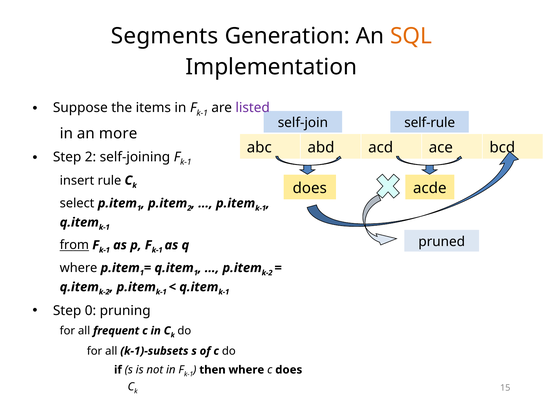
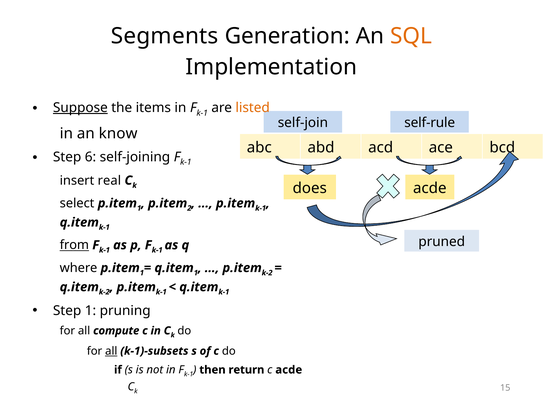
Suppose underline: none -> present (80, 108)
listed colour: purple -> orange (253, 108)
more: more -> know (118, 134)
Step 2: 2 -> 6 (91, 157)
rule: rule -> real (109, 181)
Step 0: 0 -> 1 (91, 311)
frequent: frequent -> compute (116, 331)
all underline: none -> present (111, 351)
then where: where -> return (246, 370)
c does: does -> acde (289, 370)
